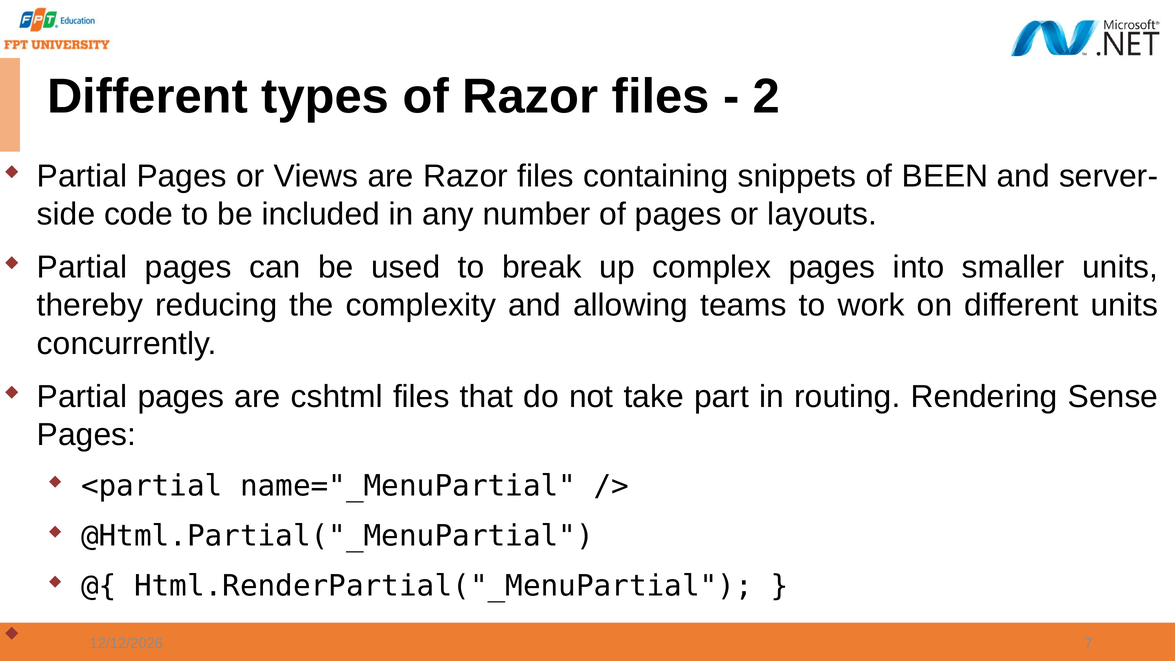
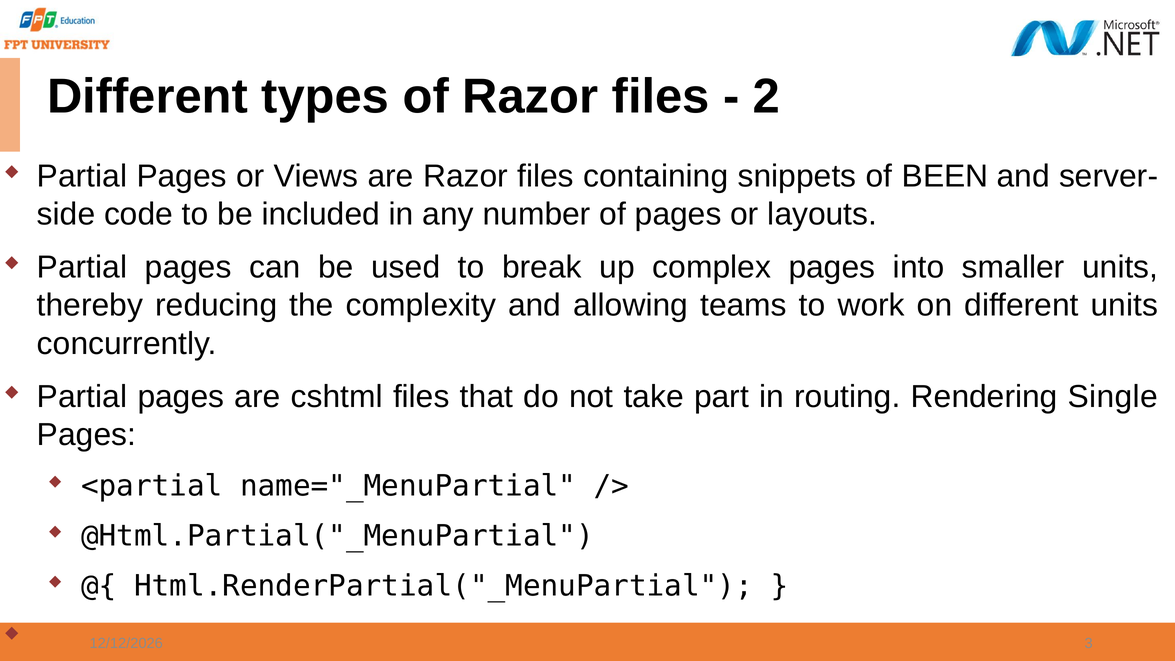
Sense: Sense -> Single (1113, 397)
7: 7 -> 3 (1089, 643)
